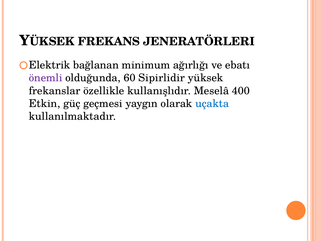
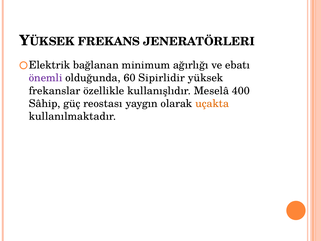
Etkin: Etkin -> Sâhip (45, 103)
geçmesi: geçmesi -> reostası (103, 103)
uçakta colour: blue -> orange (212, 103)
